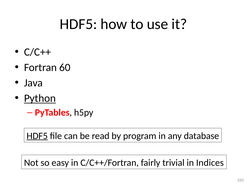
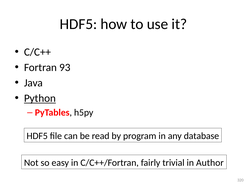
60: 60 -> 93 (65, 67)
HDF5 underline: present -> none (37, 135)
Indices: Indices -> Author (210, 162)
